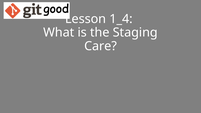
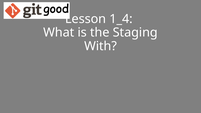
Care: Care -> With (101, 46)
